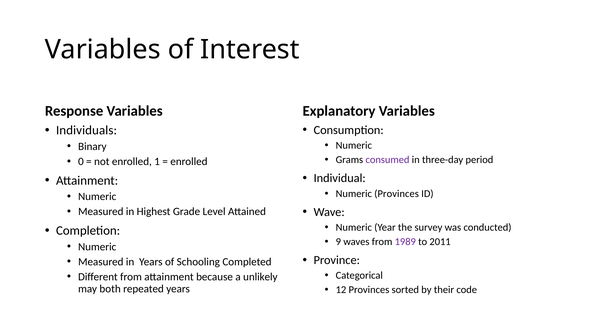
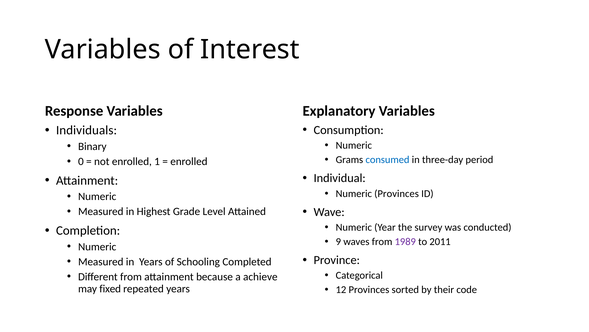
consumed colour: purple -> blue (387, 159)
unlikely: unlikely -> achieve (260, 276)
both: both -> fixed (110, 288)
